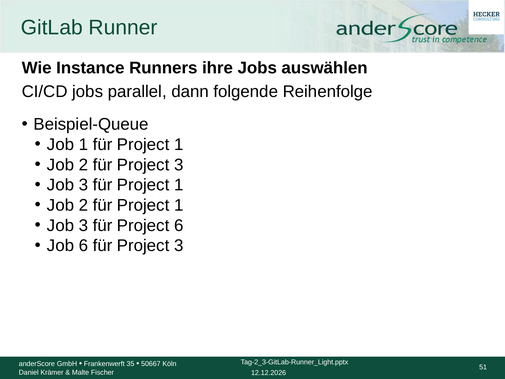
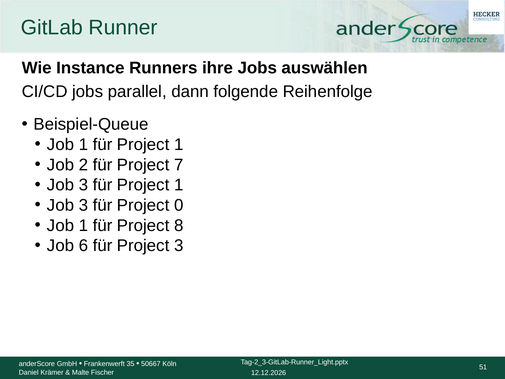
2 für Project 3: 3 -> 7 (179, 165)
2: 2 -> 3 (83, 205)
1: 1 -> 0 (179, 205)
3: 3 -> 1 (83, 225)
Project 6: 6 -> 8 (179, 225)
